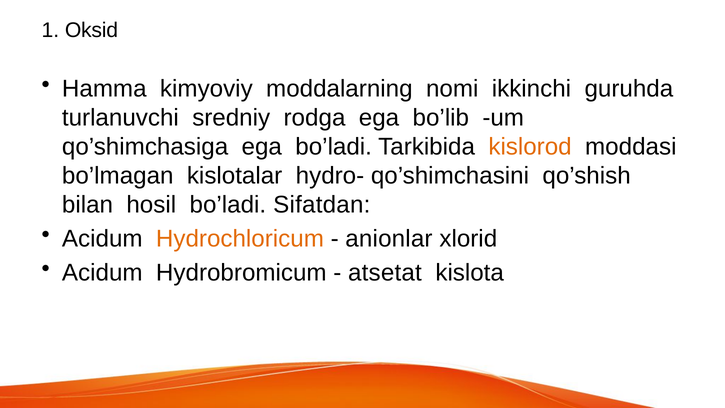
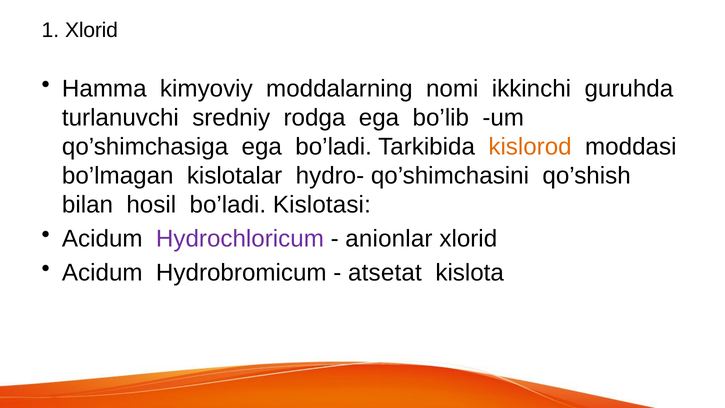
1 Oksid: Oksid -> Xlorid (91, 30)
Sifatdan: Sifatdan -> Kislotasi (322, 205)
Hydrochloricum colour: orange -> purple (240, 239)
